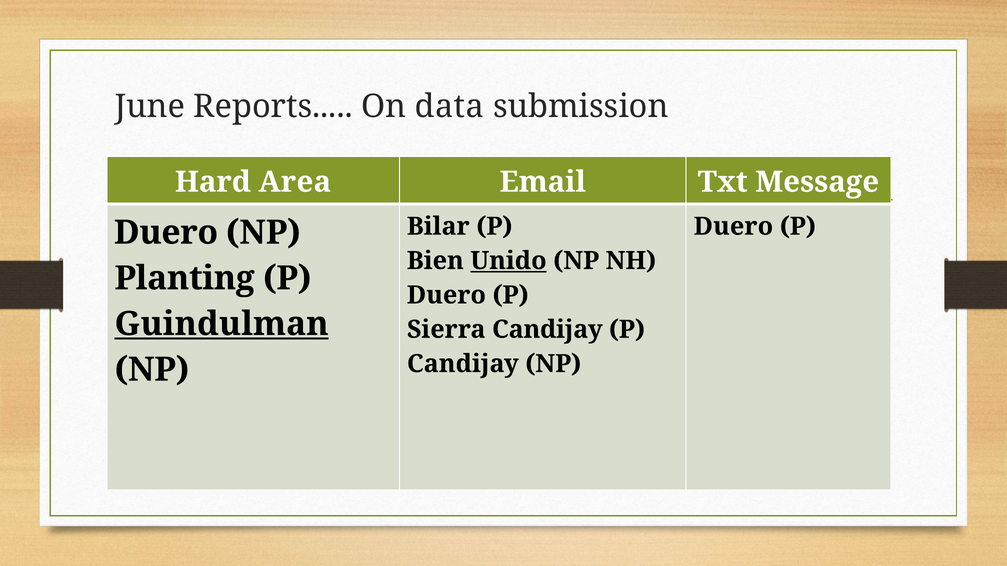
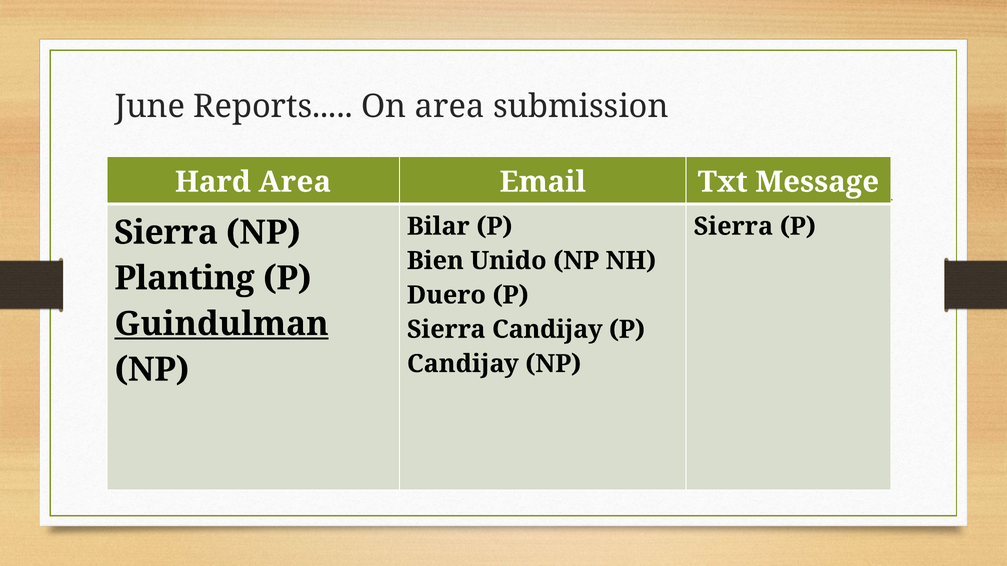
On data: data -> area (450, 107)
Duero: Duero -> Sierra (733, 227)
Duero: Duero -> Sierra (166, 233)
Unido underline: present -> none (508, 261)
